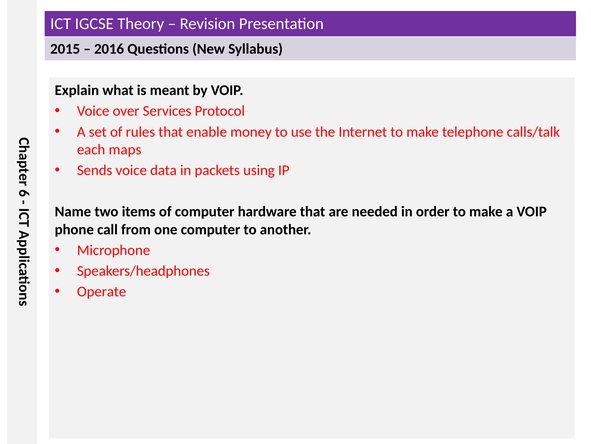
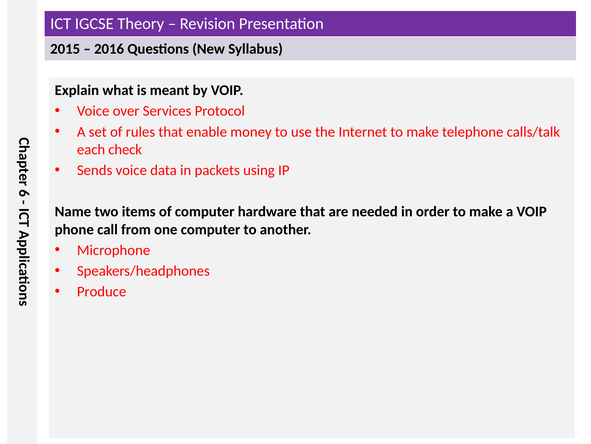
maps: maps -> check (125, 149)
Operate: Operate -> Produce (102, 291)
